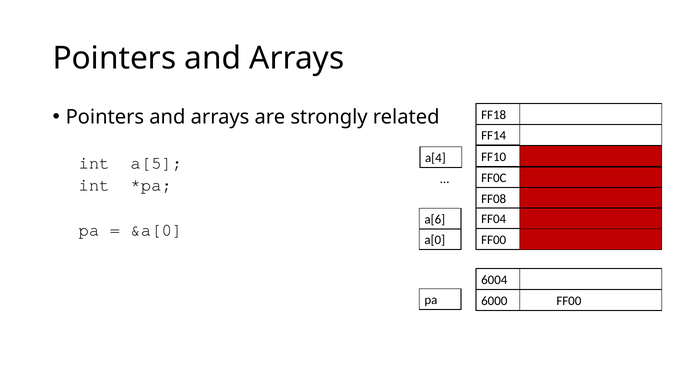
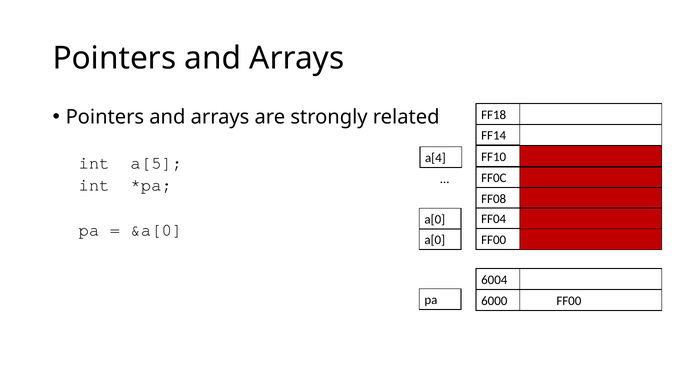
a[6: a[6 -> a[0 (435, 219)
